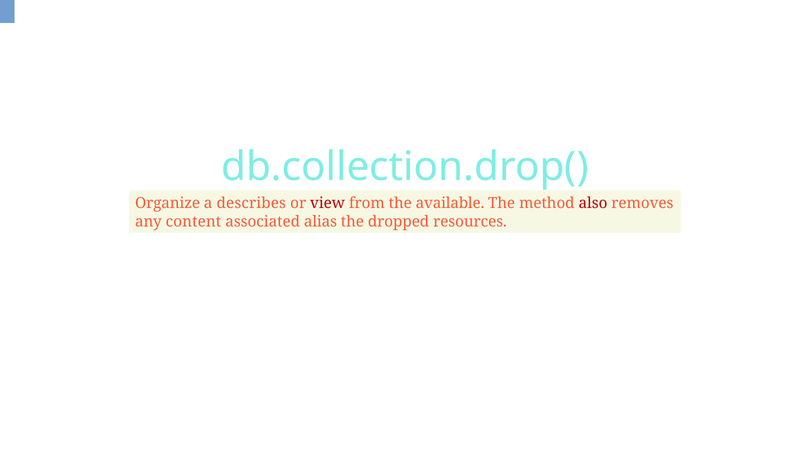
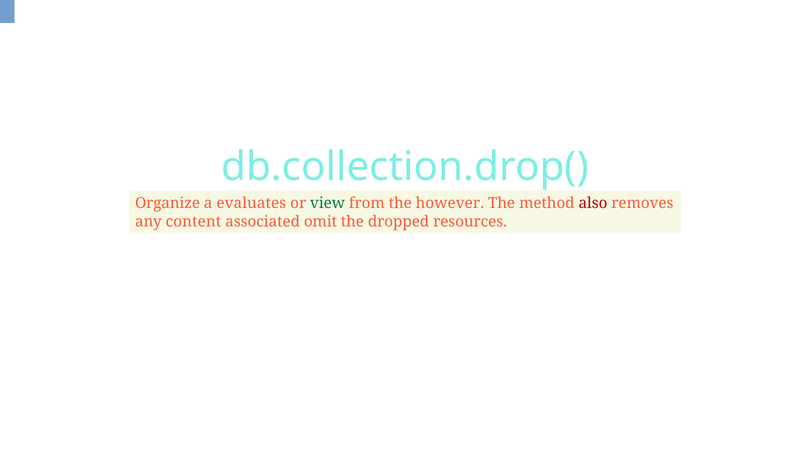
describes: describes -> evaluates (251, 203)
view colour: red -> green (328, 203)
available: available -> however (450, 203)
alias: alias -> omit (320, 222)
